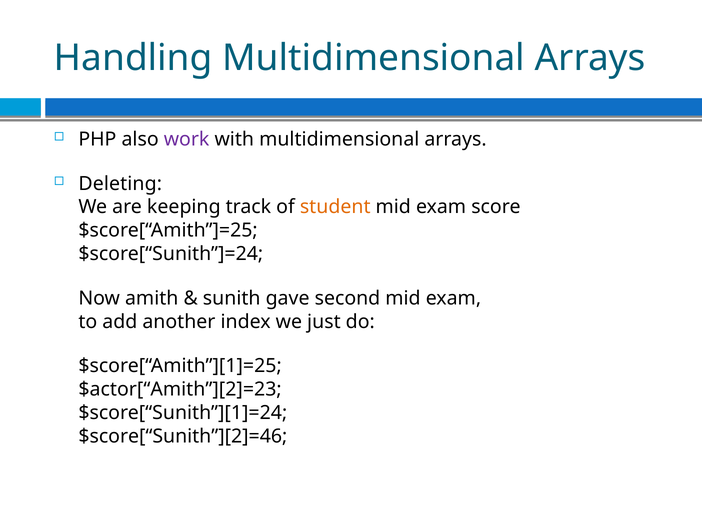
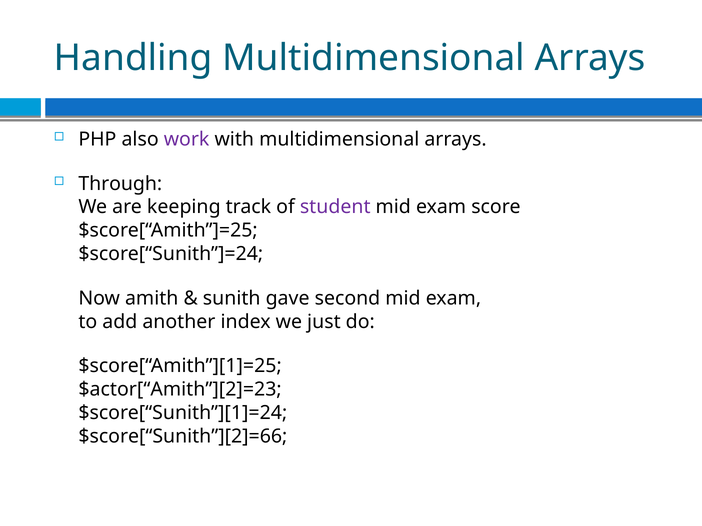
Deleting: Deleting -> Through (120, 184)
student colour: orange -> purple (335, 207)
$score[“Sunith”][2]=46: $score[“Sunith”][2]=46 -> $score[“Sunith”][2]=66 (183, 437)
